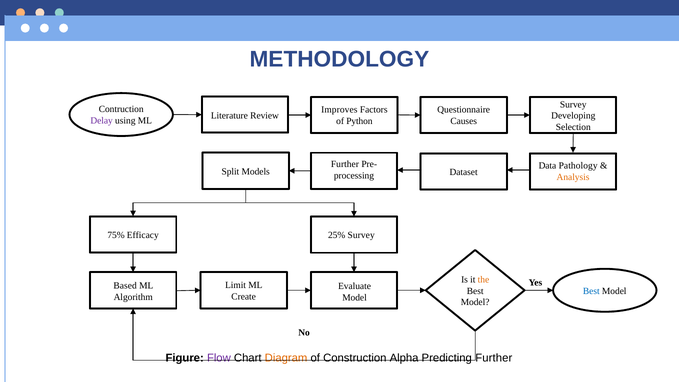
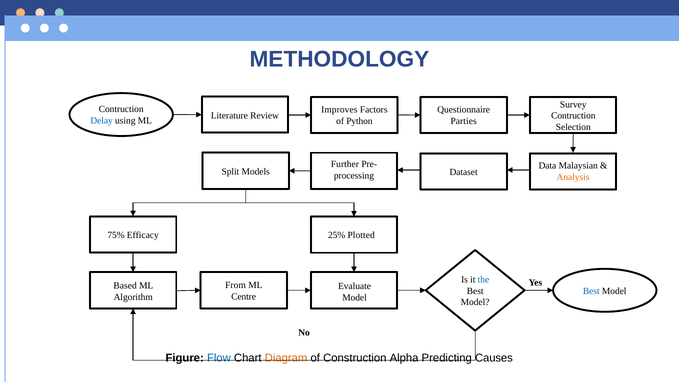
Developing: Developing -> Contruction (573, 116)
Delay colour: purple -> blue (102, 121)
Causes: Causes -> Parties (464, 121)
Pathology: Pathology -> Malaysian (578, 166)
25% Survey: Survey -> Plotted (361, 235)
the colour: orange -> blue (484, 280)
Limit: Limit -> From (235, 285)
Create: Create -> Centre (244, 297)
Flow colour: purple -> blue (219, 358)
Predicting Further: Further -> Causes (494, 358)
